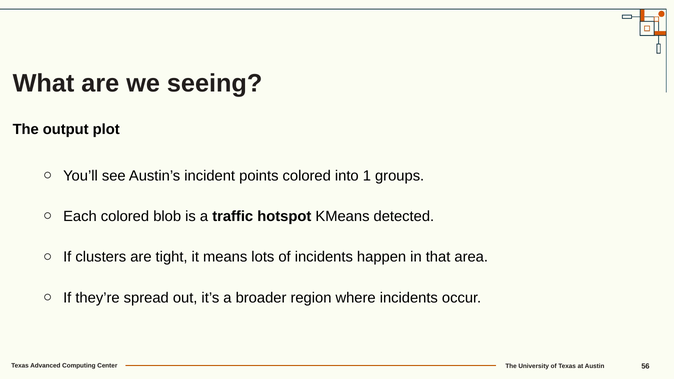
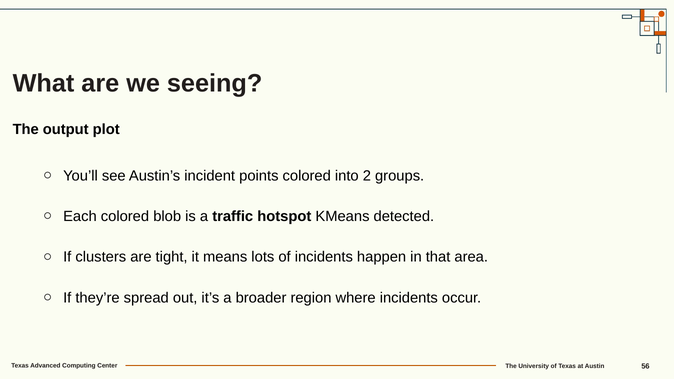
1: 1 -> 2 (367, 176)
